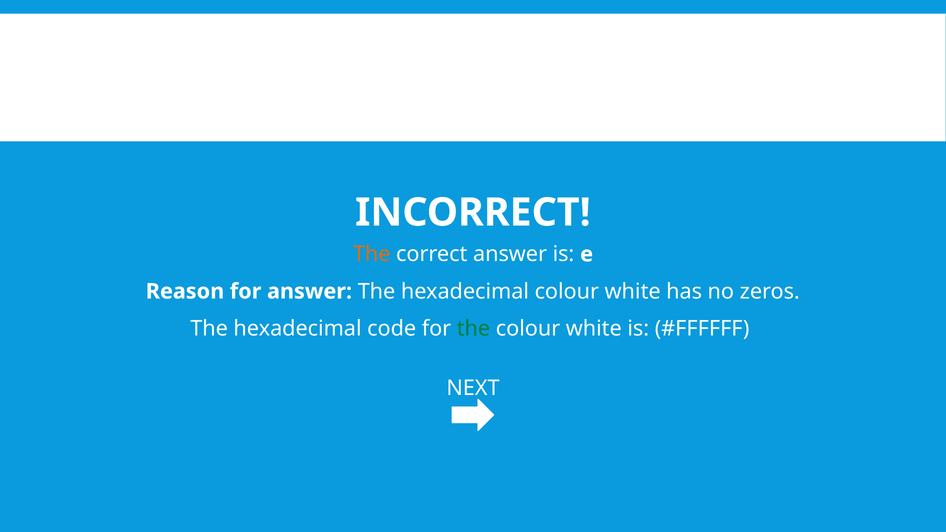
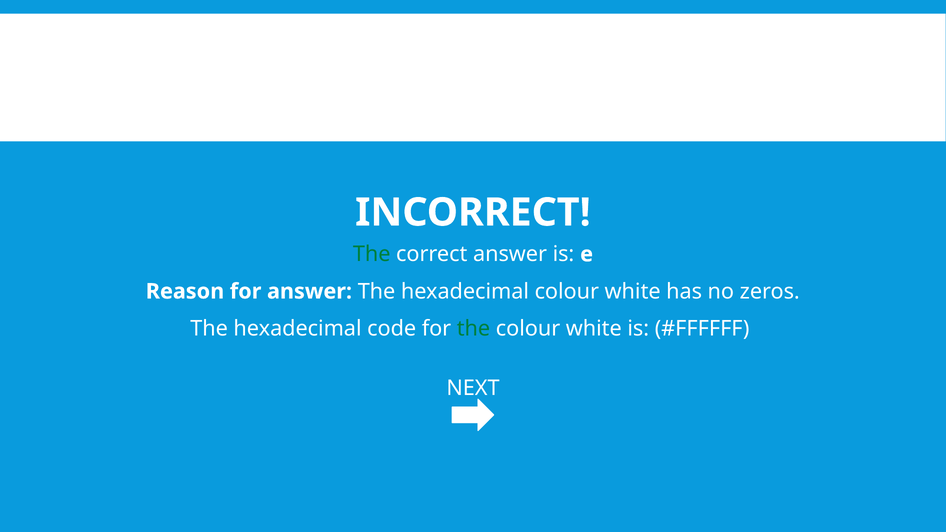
The colour: orange -> green (372, 254)
